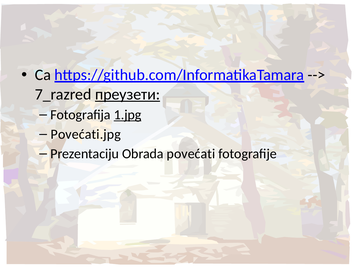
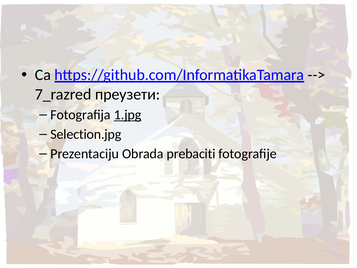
преузети underline: present -> none (128, 94)
Povećati.jpg: Povećati.jpg -> Selection.jpg (86, 134)
povećati: povećati -> prebaciti (191, 154)
